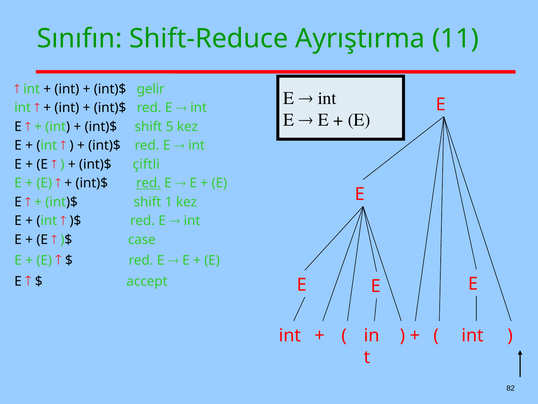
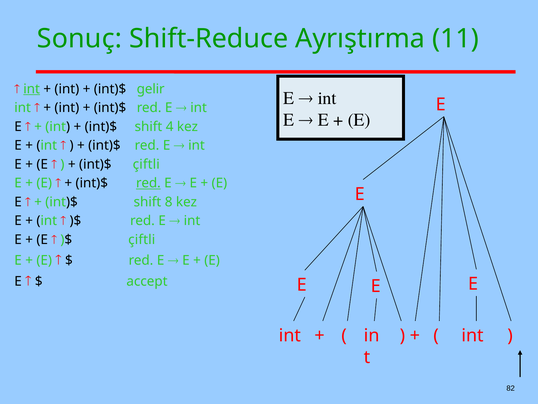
Sınıfın: Sınıfın -> Sonuç (79, 39)
int underline: none -> present (32, 89)
5: 5 -> 4 (170, 126)
1: 1 -> 8 (169, 202)
case: case -> çiftli (142, 239)
